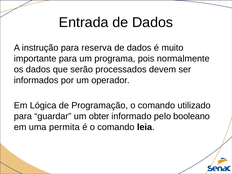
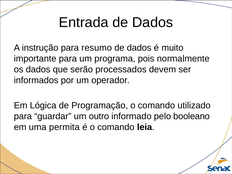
reserva: reserva -> resumo (97, 48)
obter: obter -> outro (99, 116)
